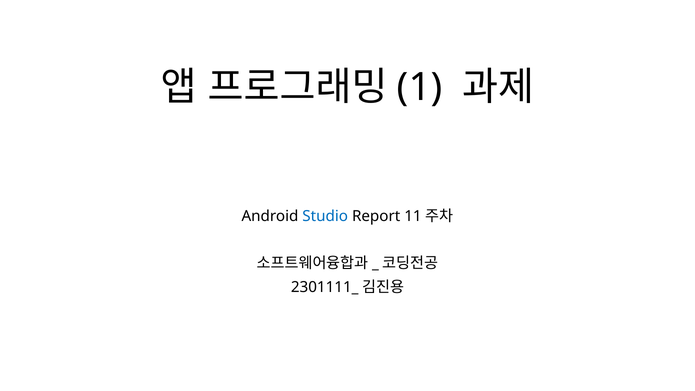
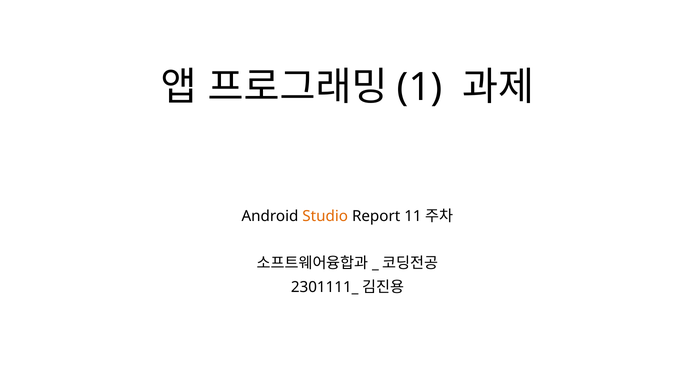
Studio colour: blue -> orange (325, 216)
